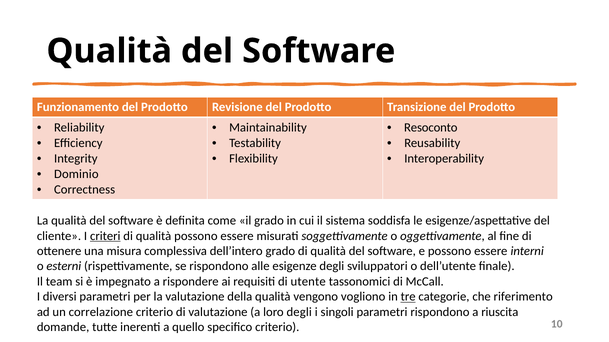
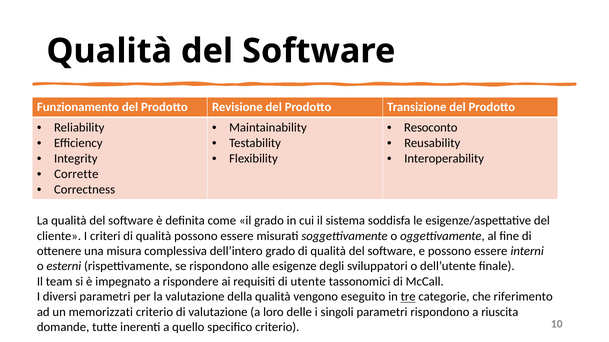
Dominio: Dominio -> Corrette (76, 174)
criteri underline: present -> none (105, 236)
vogliono: vogliono -> eseguito (363, 297)
correlazione: correlazione -> memorizzati (101, 312)
loro degli: degli -> delle (299, 312)
